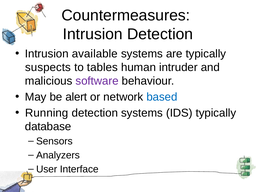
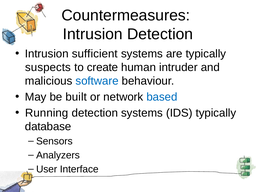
available: available -> sufficient (95, 54)
tables: tables -> create (102, 67)
software colour: purple -> blue (97, 81)
alert: alert -> built (76, 97)
